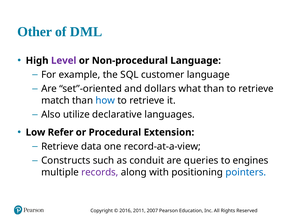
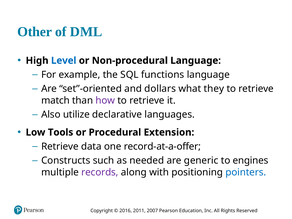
Level colour: purple -> blue (64, 61)
customer: customer -> functions (163, 75)
what than: than -> they (214, 89)
how colour: blue -> purple (105, 100)
Refer: Refer -> Tools (61, 132)
record-at-a-view: record-at-a-view -> record-at-a-offer (162, 146)
conduit: conduit -> needed (147, 161)
queries: queries -> generic (201, 161)
